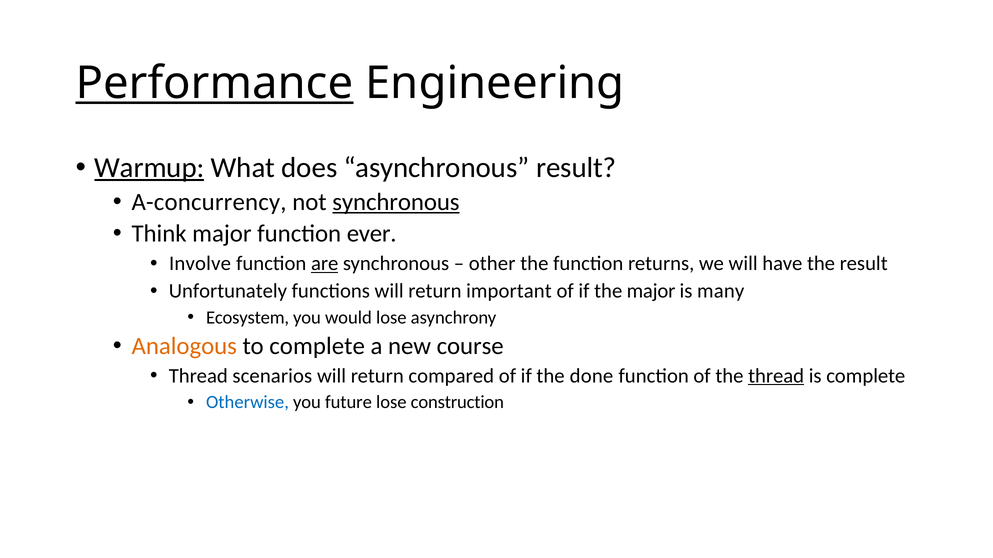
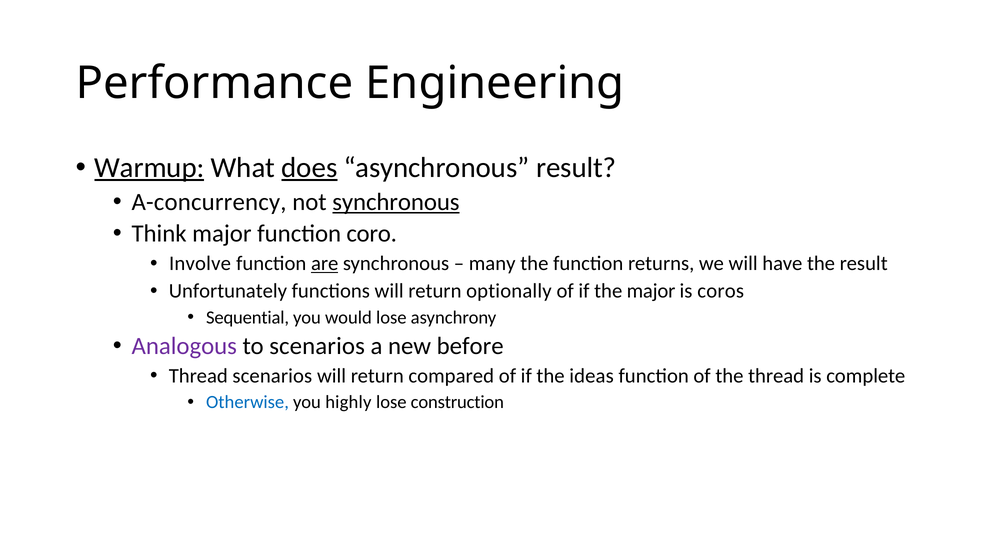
Performance underline: present -> none (215, 83)
does underline: none -> present (309, 168)
ever: ever -> coro (372, 234)
other: other -> many (492, 264)
important: important -> optionally (509, 291)
many: many -> coros (721, 291)
Ecosystem: Ecosystem -> Sequential (248, 318)
Analogous colour: orange -> purple (184, 346)
to complete: complete -> scenarios (317, 346)
course: course -> before (470, 346)
done: done -> ideas (592, 376)
thread underline: present -> none (776, 376)
future: future -> highly (348, 402)
